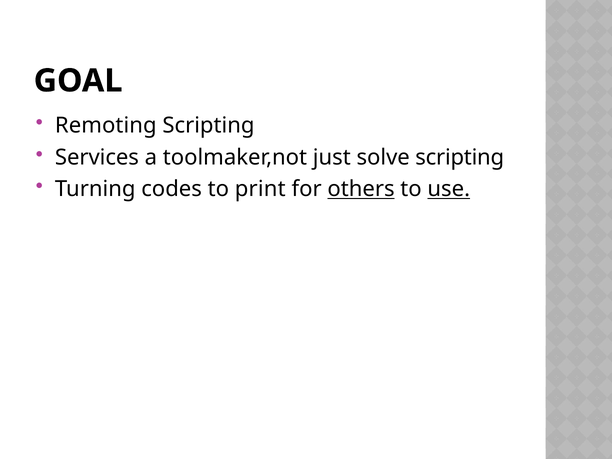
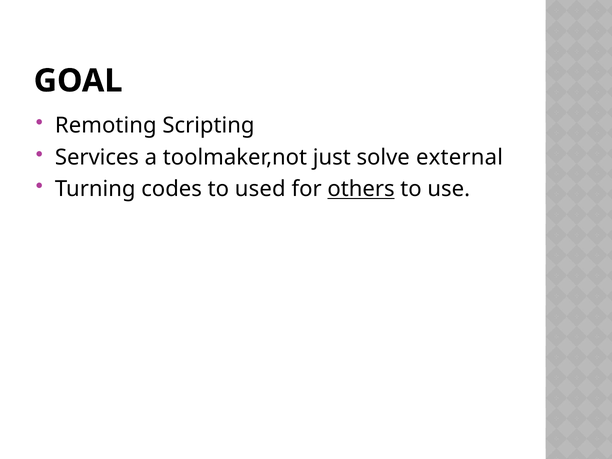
solve scripting: scripting -> external (460, 157)
print: print -> used (260, 189)
use underline: present -> none (449, 189)
